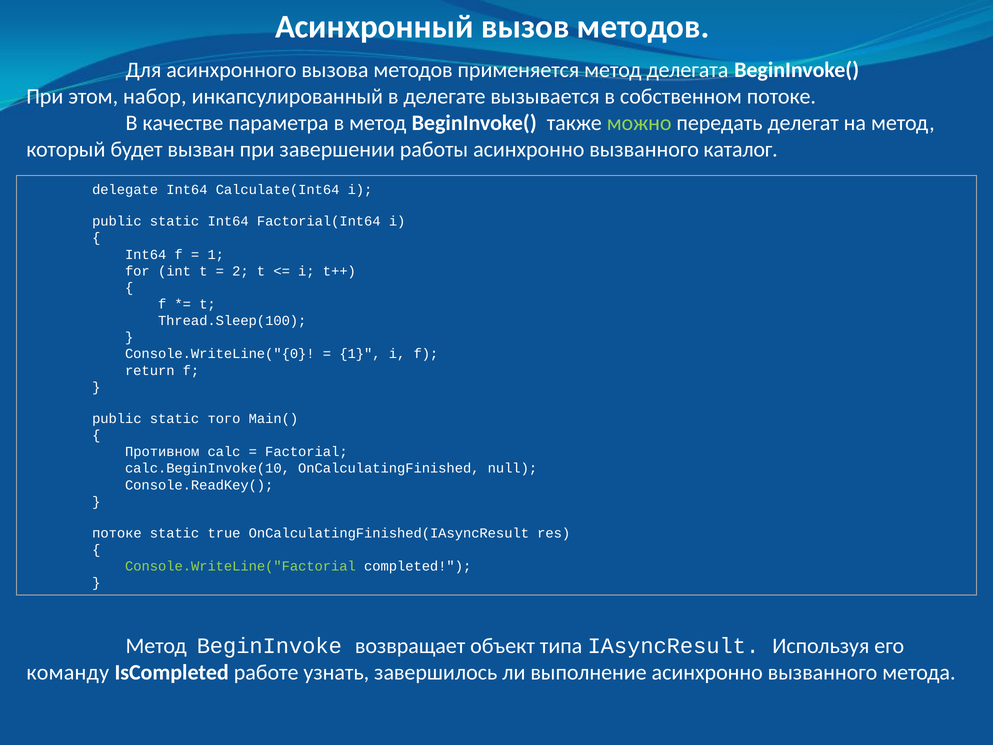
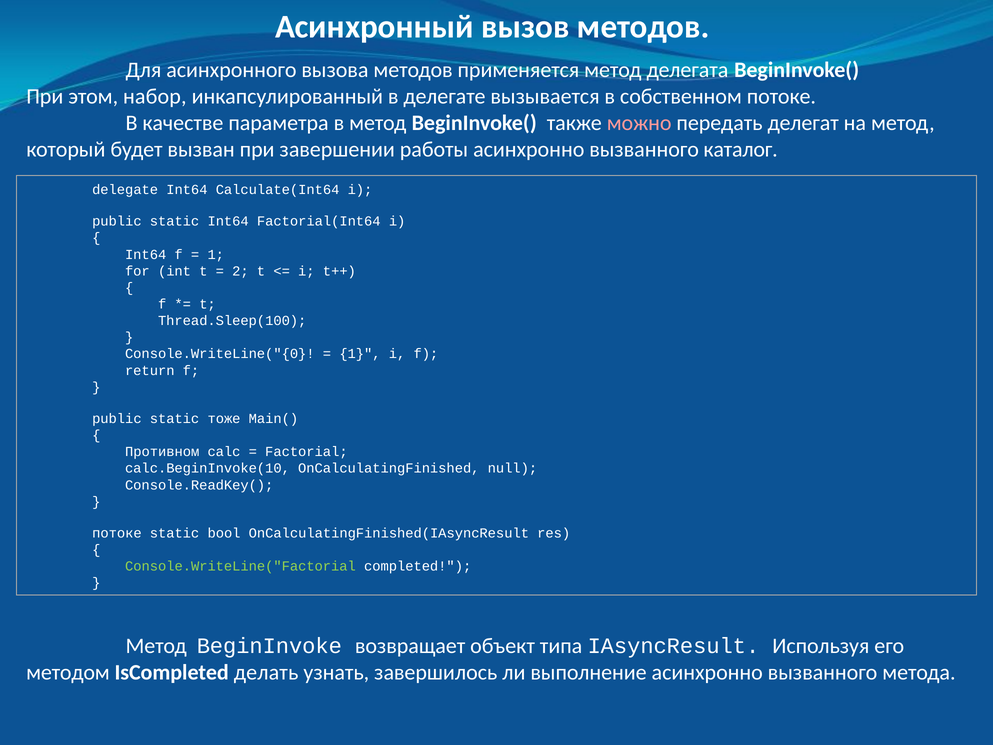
можно colour: light green -> pink (639, 123)
того: того -> тоже (224, 418)
true: true -> bool (224, 533)
команду: команду -> методом (68, 672)
работе: работе -> делать (266, 672)
